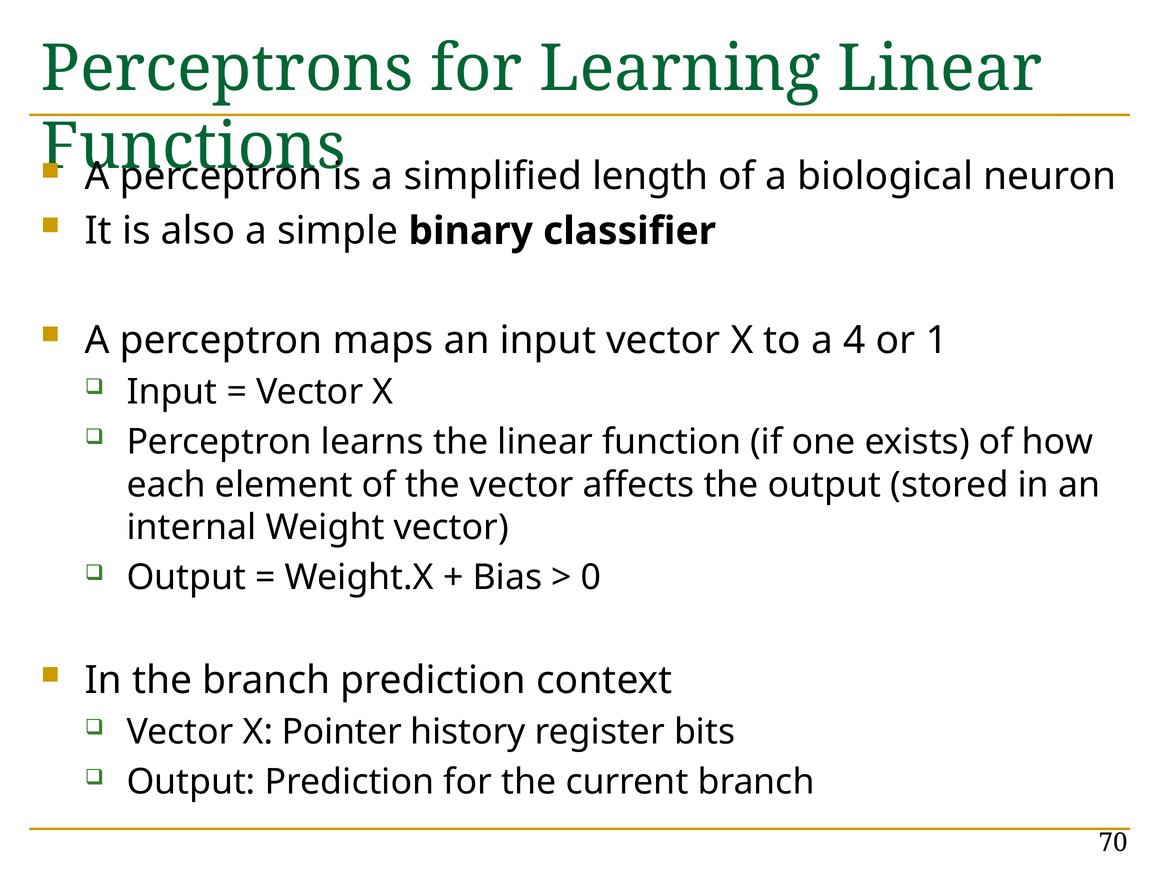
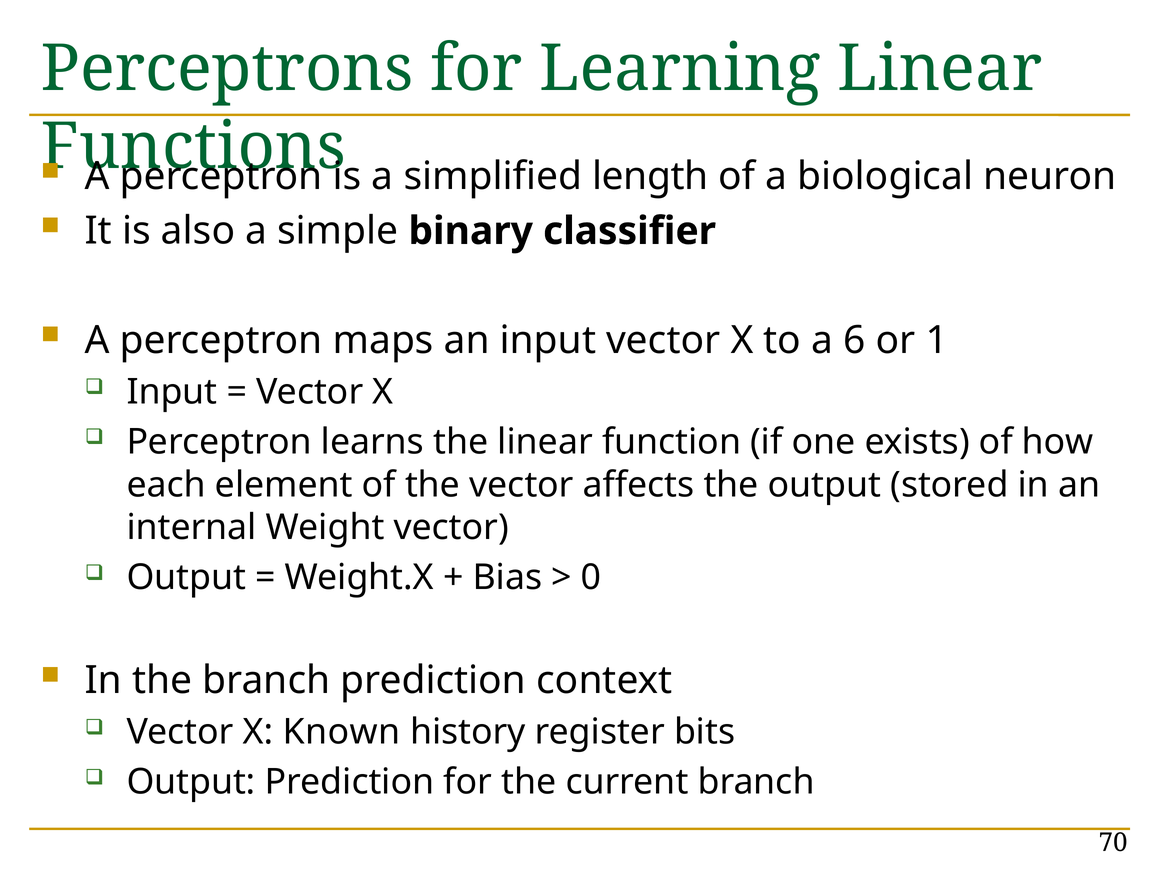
4: 4 -> 6 (854, 340)
Pointer: Pointer -> Known (341, 732)
